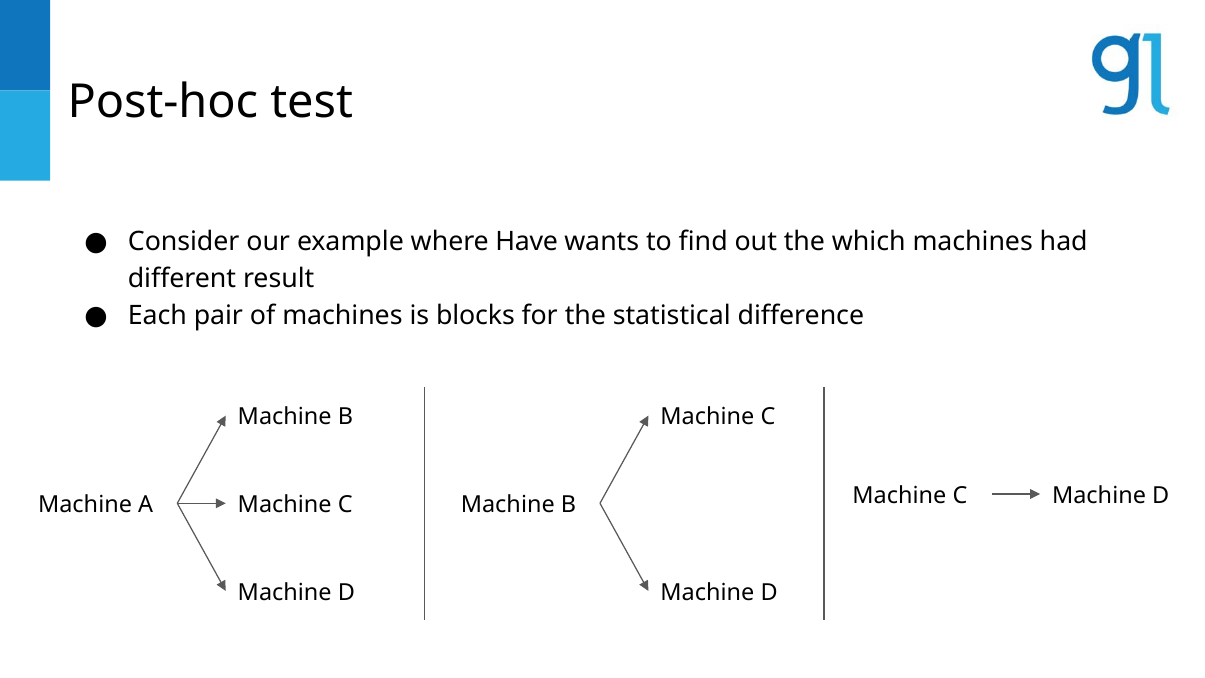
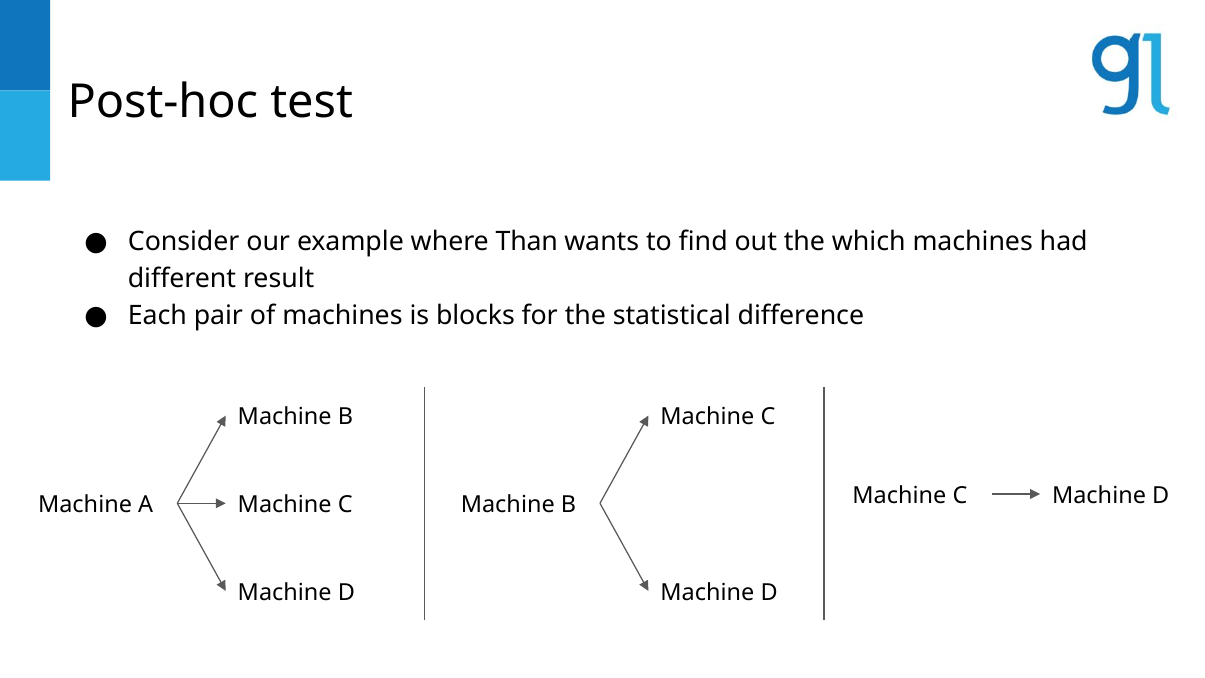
Have: Have -> Than (527, 242)
